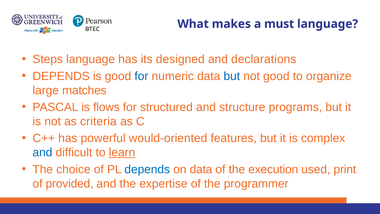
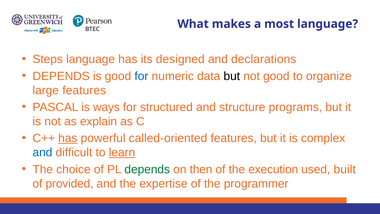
must: must -> most (279, 24)
but colour: blue -> black (232, 76)
large matches: matches -> features (84, 90)
flows: flows -> ways (106, 107)
criteria: criteria -> explain (99, 121)
has underline: none -> present (68, 138)
would-oriented: would-oriented -> called-oriented (168, 138)
depends colour: blue -> green (147, 169)
on data: data -> then (201, 169)
print: print -> built (345, 169)
